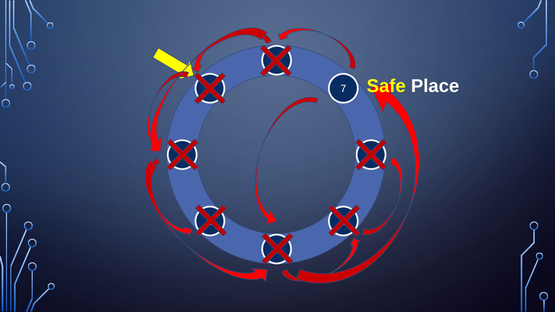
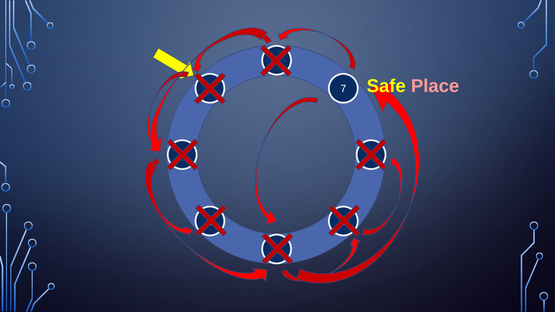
Place colour: white -> pink (435, 86)
